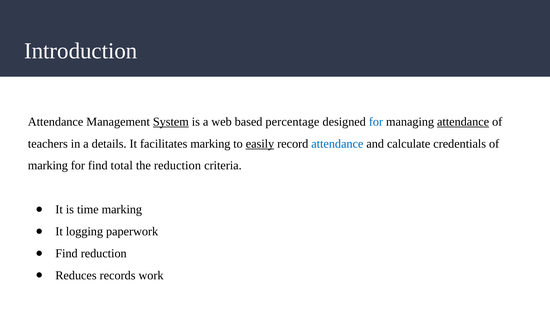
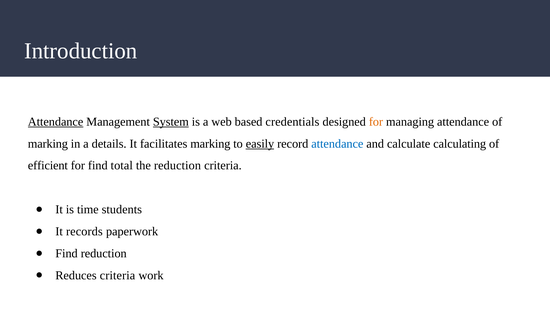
Attendance underline: none -> present (56, 122)
percentage: percentage -> credentials (292, 122)
for colour: blue -> orange (376, 122)
attendance underline: present -> none (463, 122)
teachers: teachers -> marking (48, 144)
credentials: credentials -> calculating (460, 144)
marking: marking -> efficient (48, 166)
time marking: marking -> students (122, 210)
logging: logging -> records (84, 232)
Reduces records: records -> criteria (118, 276)
